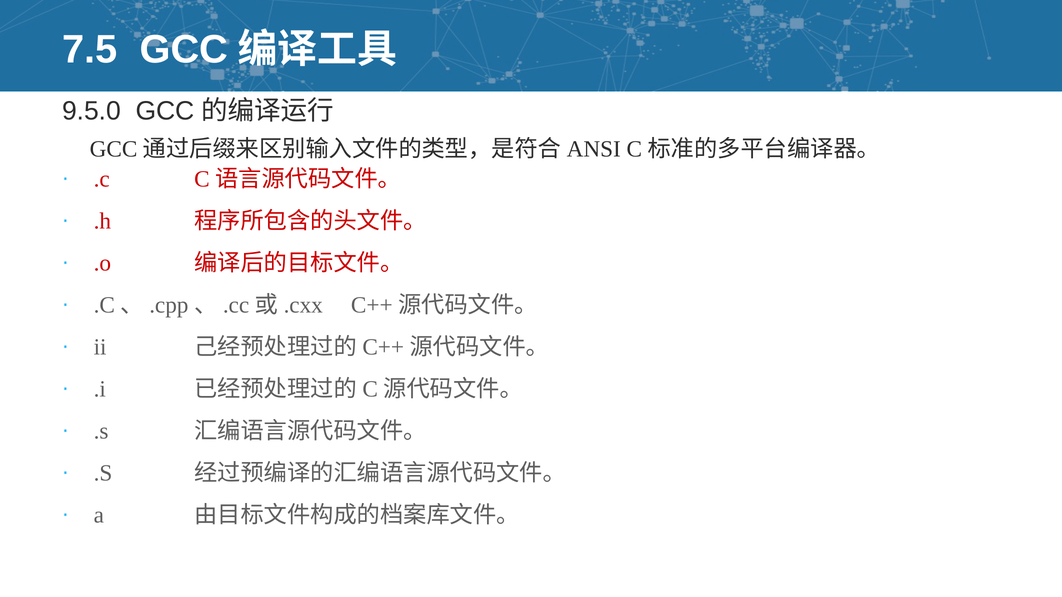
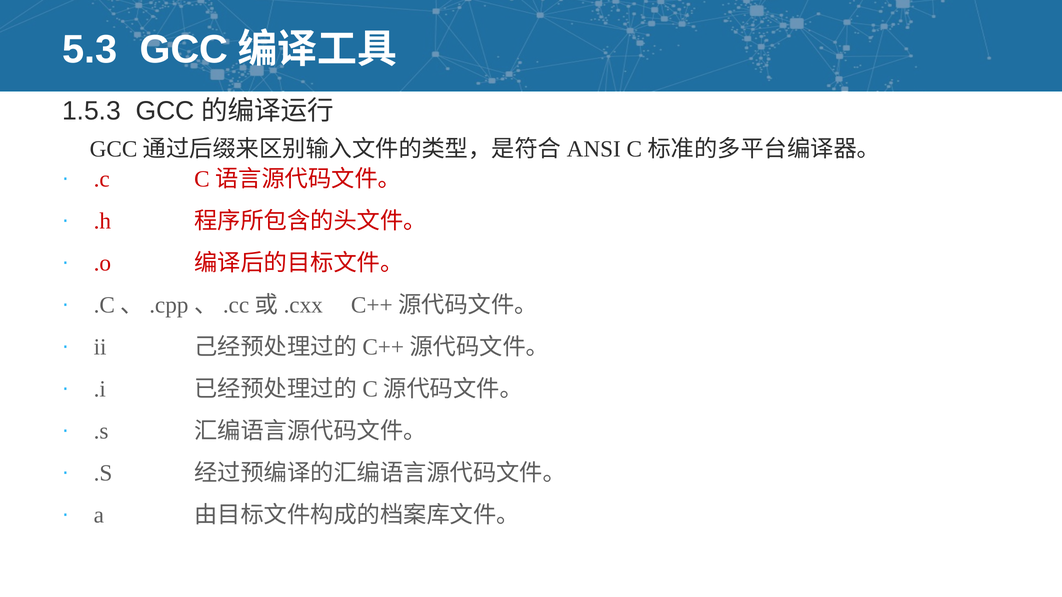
7.5: 7.5 -> 5.3 (90, 50)
9.5.0: 9.5.0 -> 1.5.3 (92, 111)
